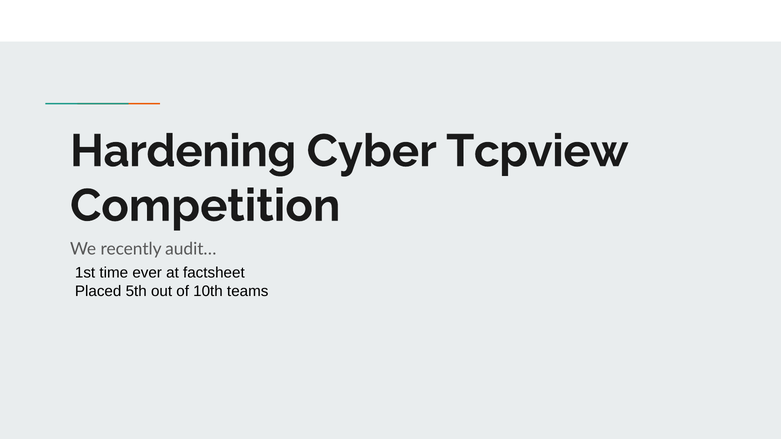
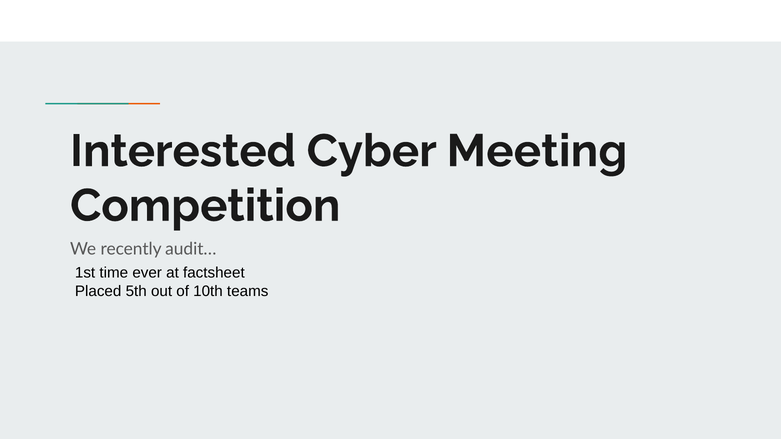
Hardening: Hardening -> Interested (183, 151)
Tcpview: Tcpview -> Meeting (537, 151)
